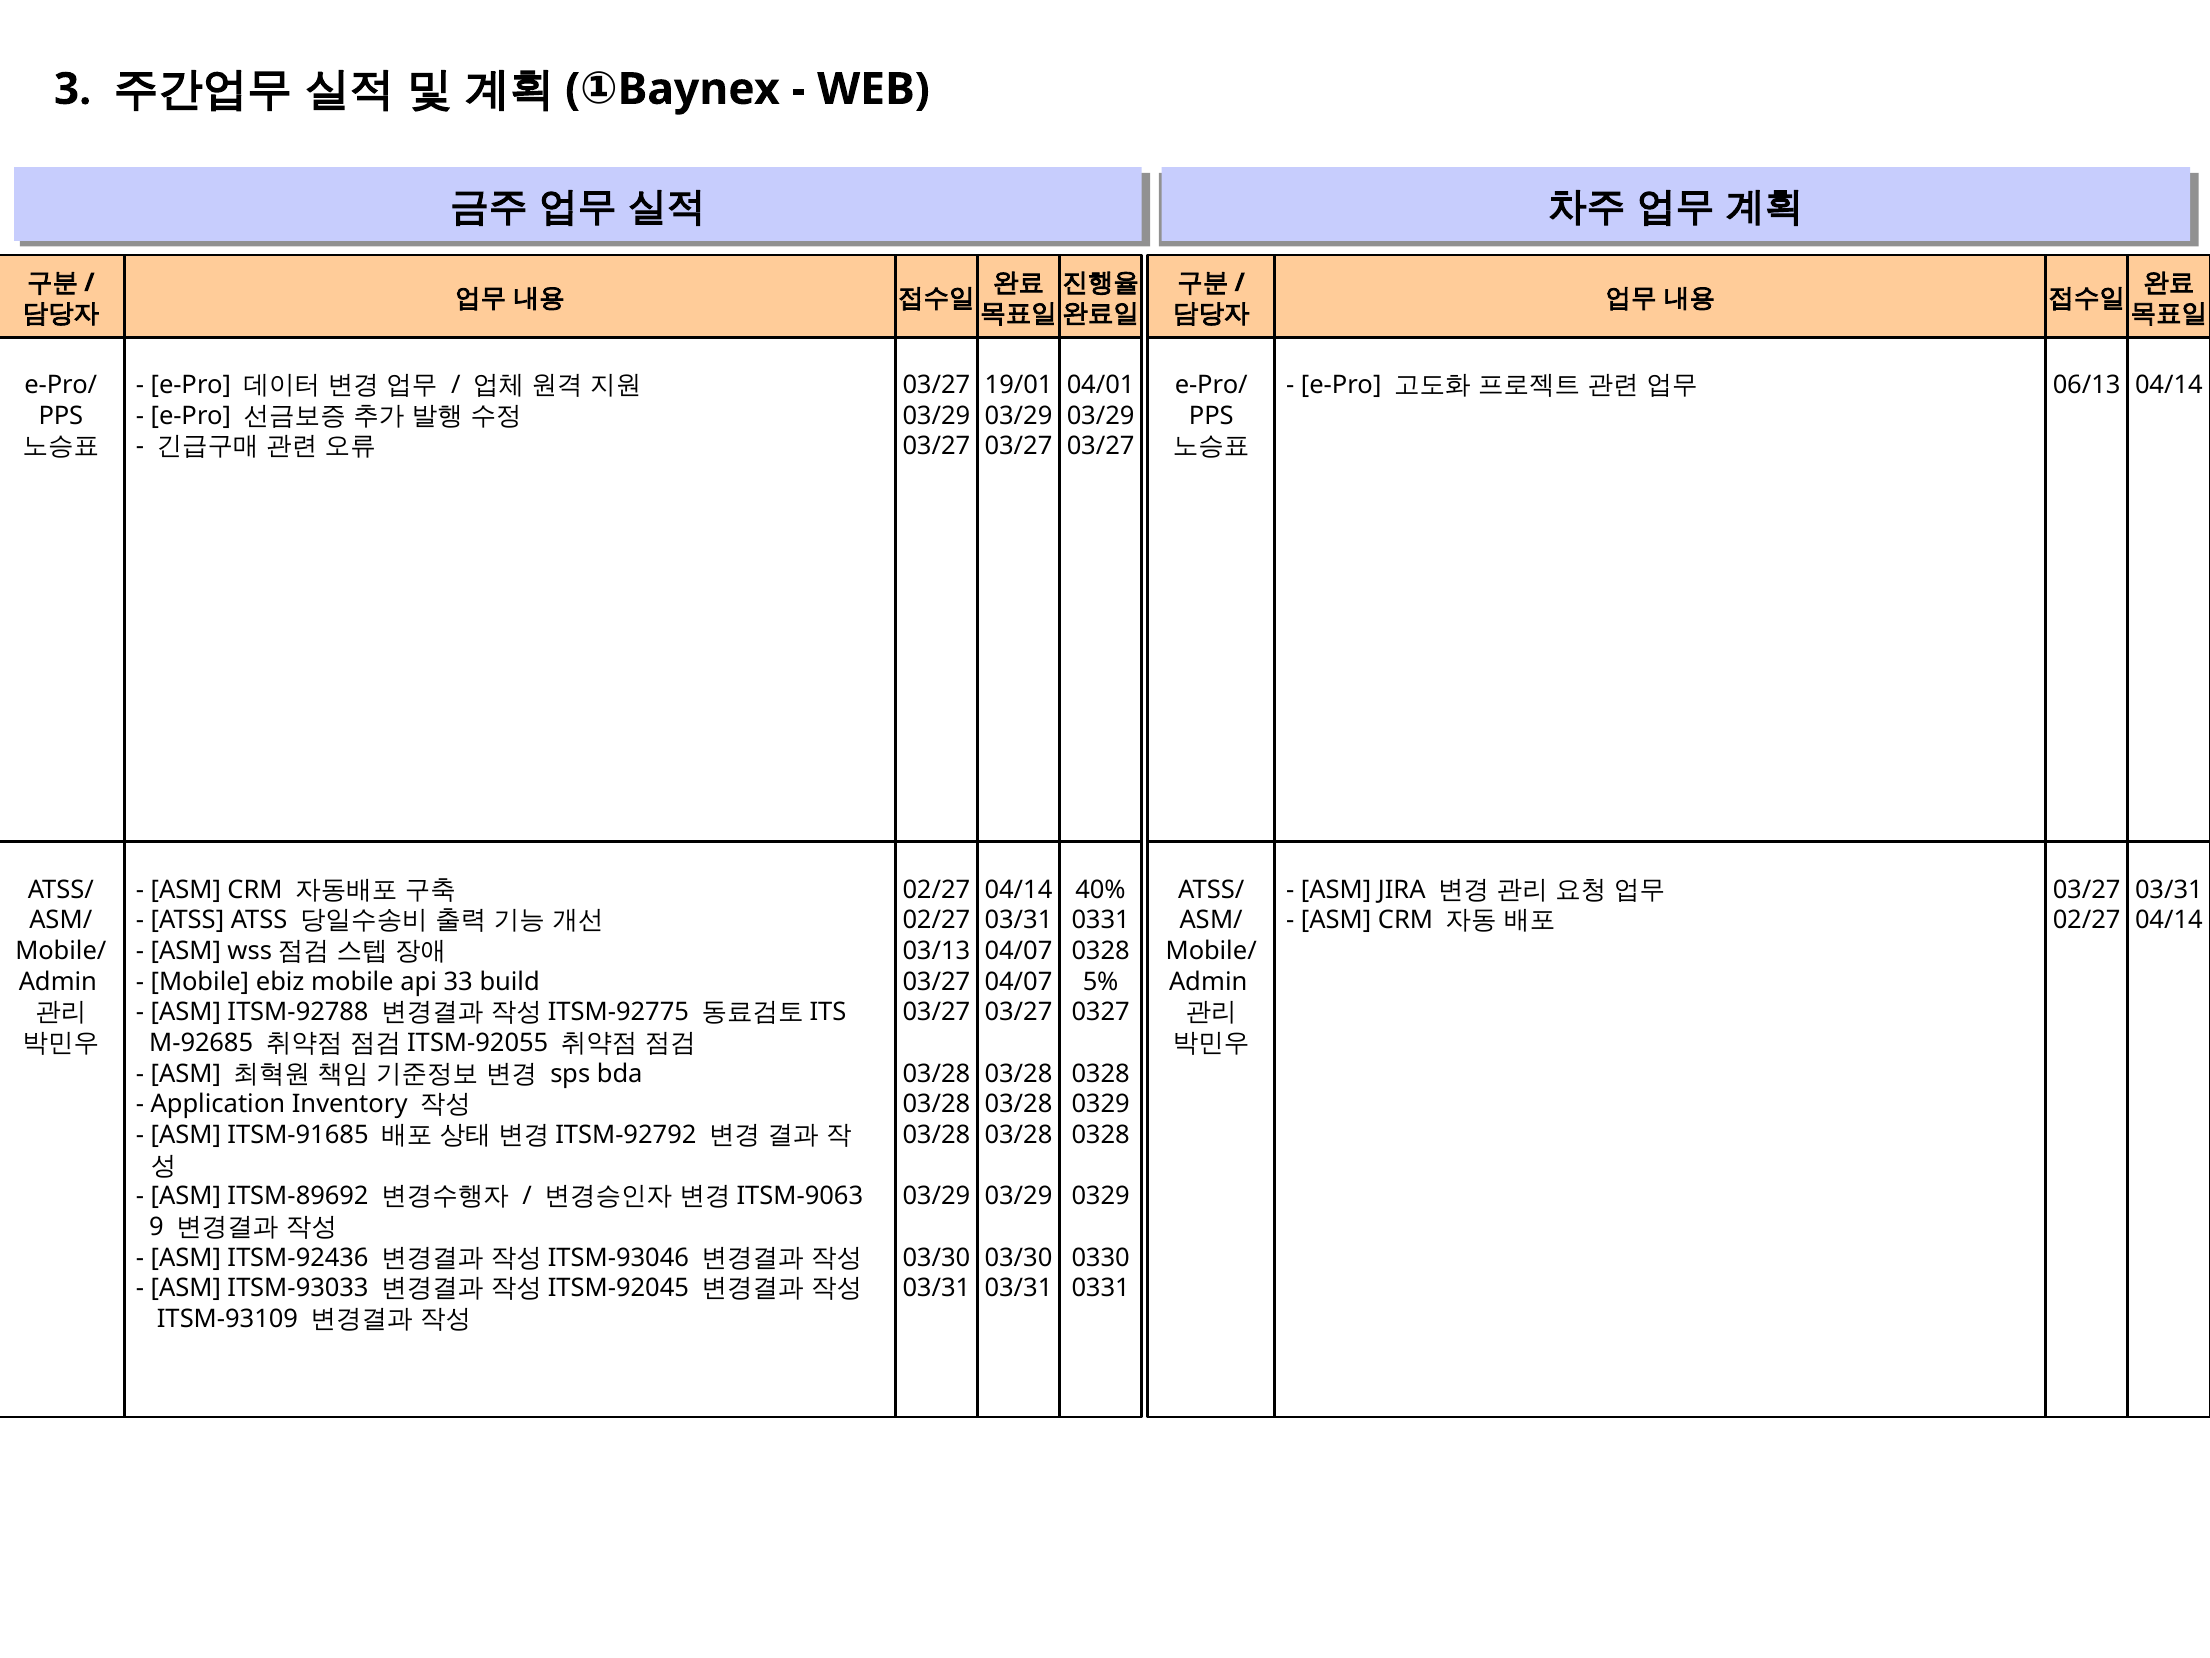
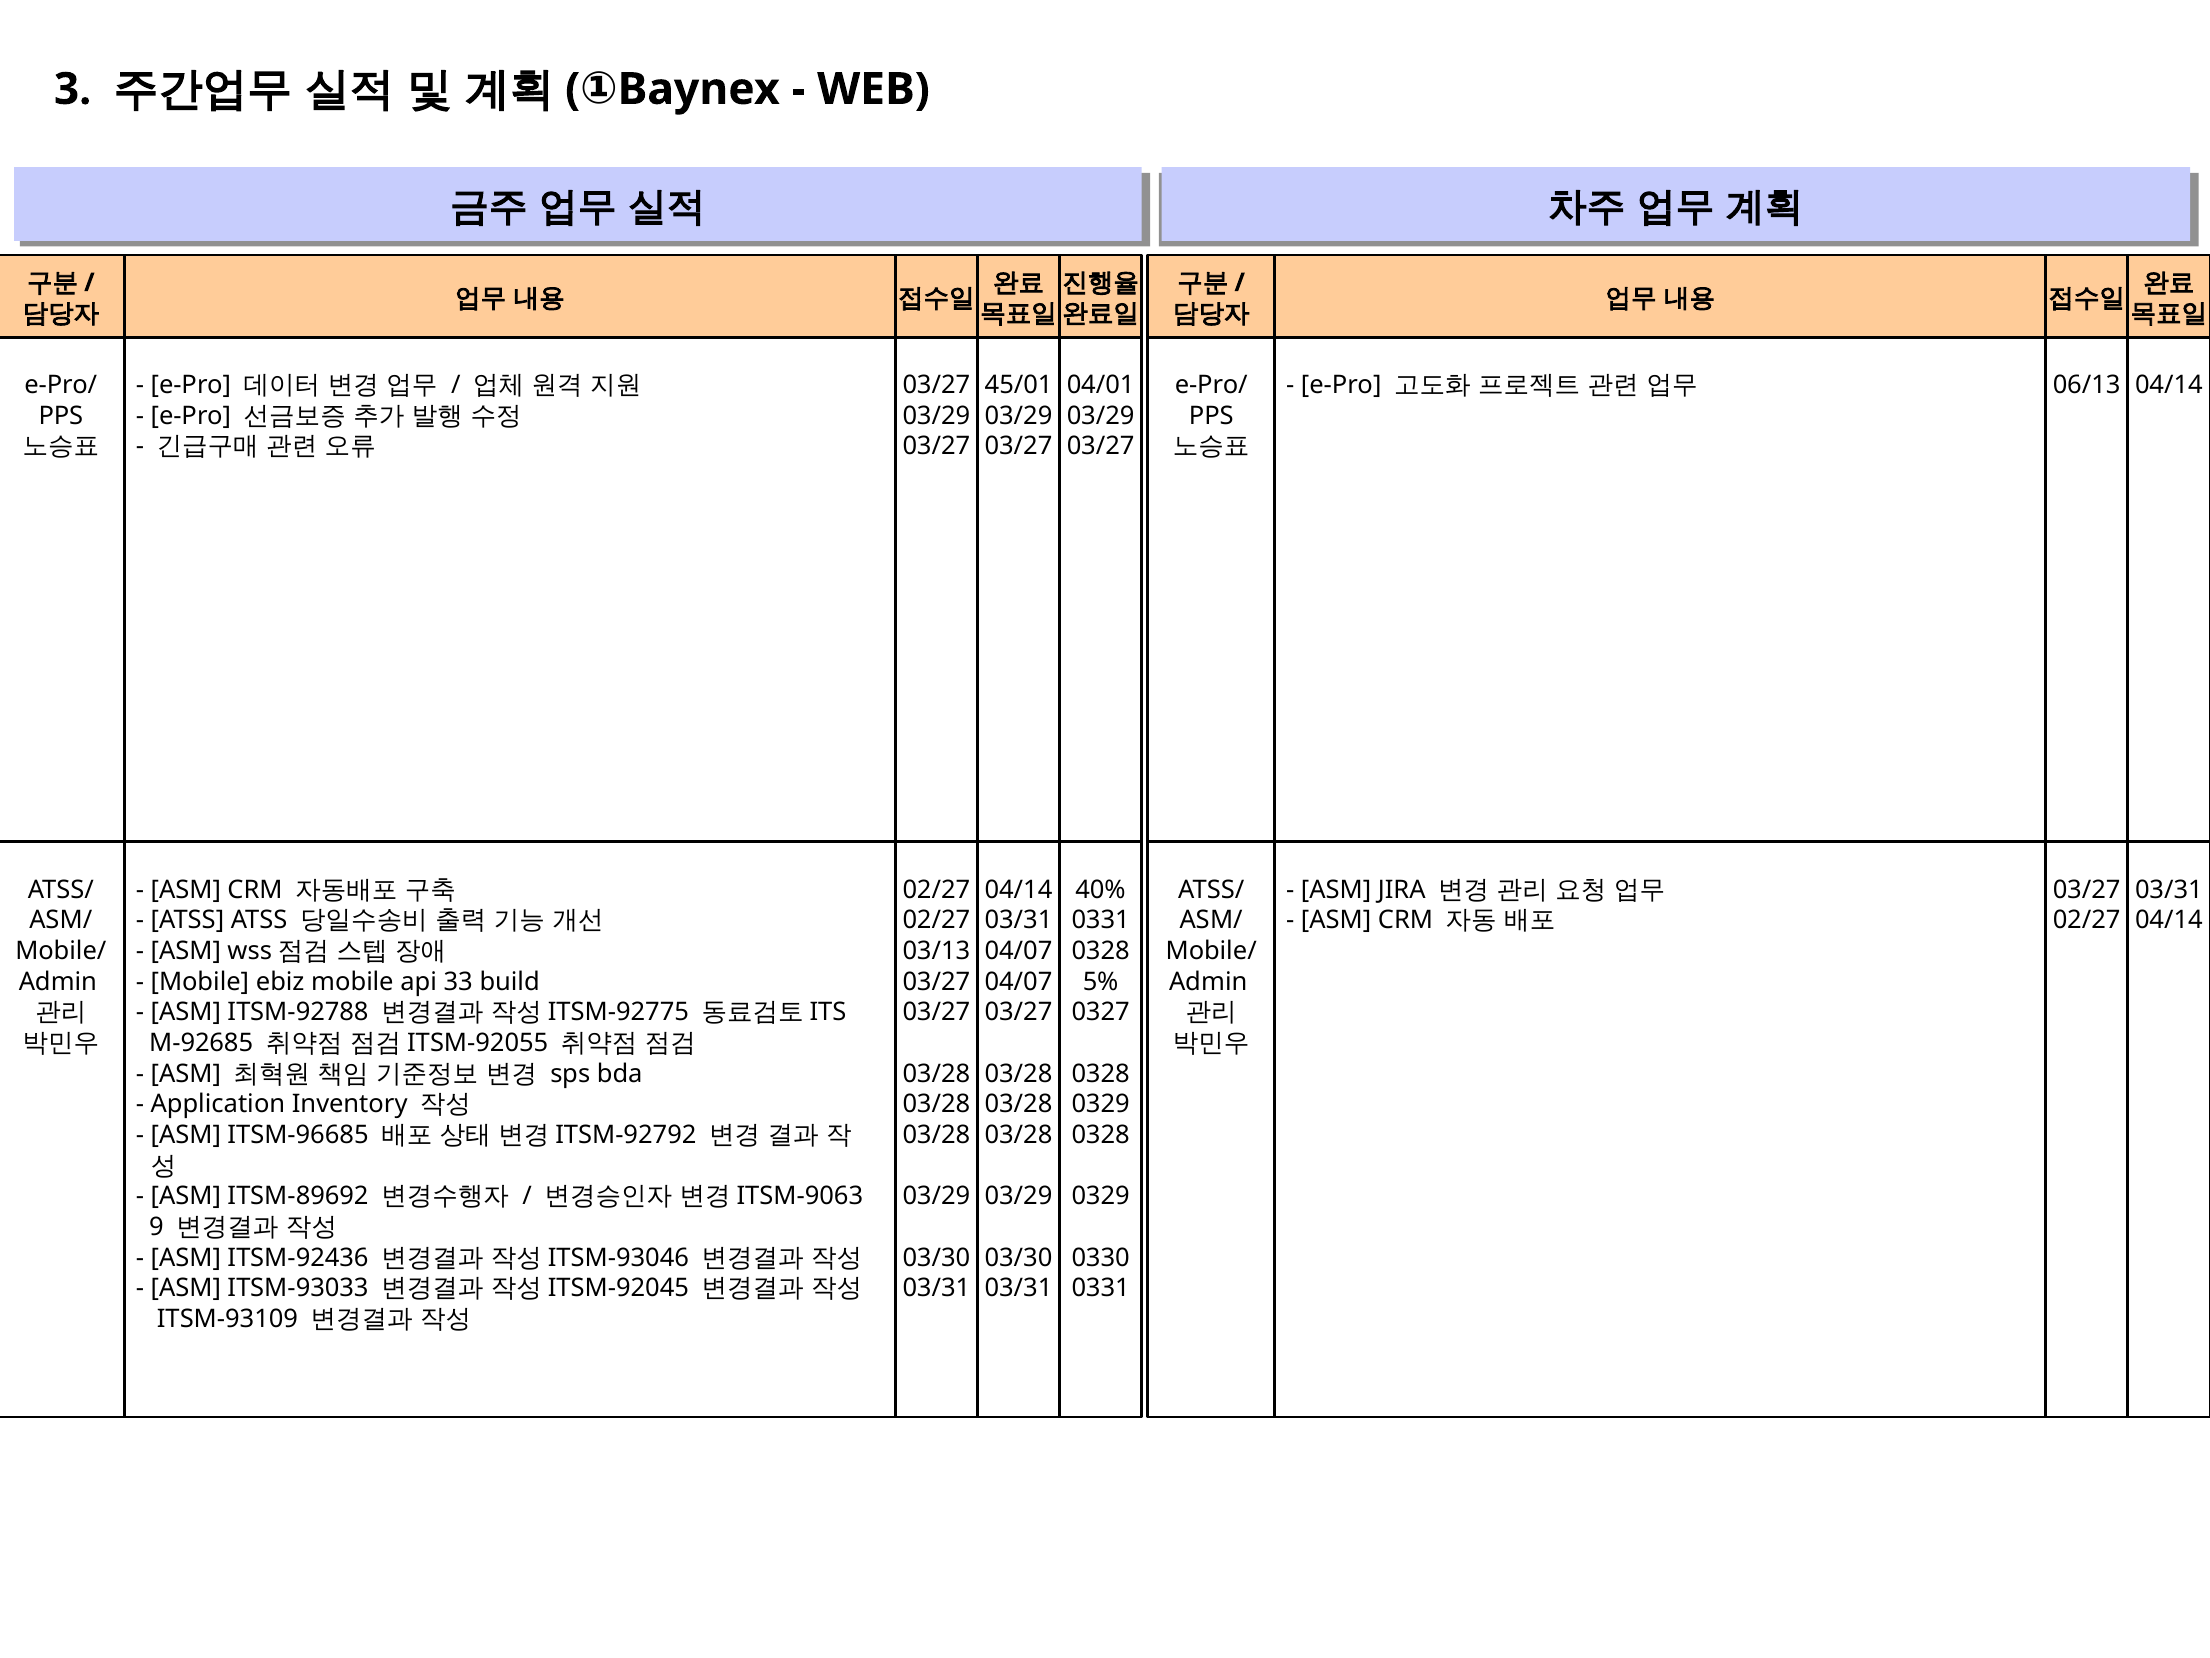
19/01: 19/01 -> 45/01 (1019, 385)
ITSM-91685: ITSM-91685 -> ITSM-96685 (298, 1135)
